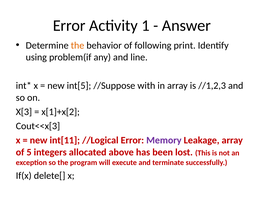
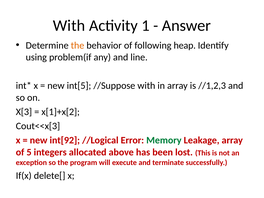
Error: Error -> With (69, 26)
print: print -> heap (185, 45)
int[11: int[11 -> int[92 (65, 140)
Memory colour: purple -> green (164, 140)
